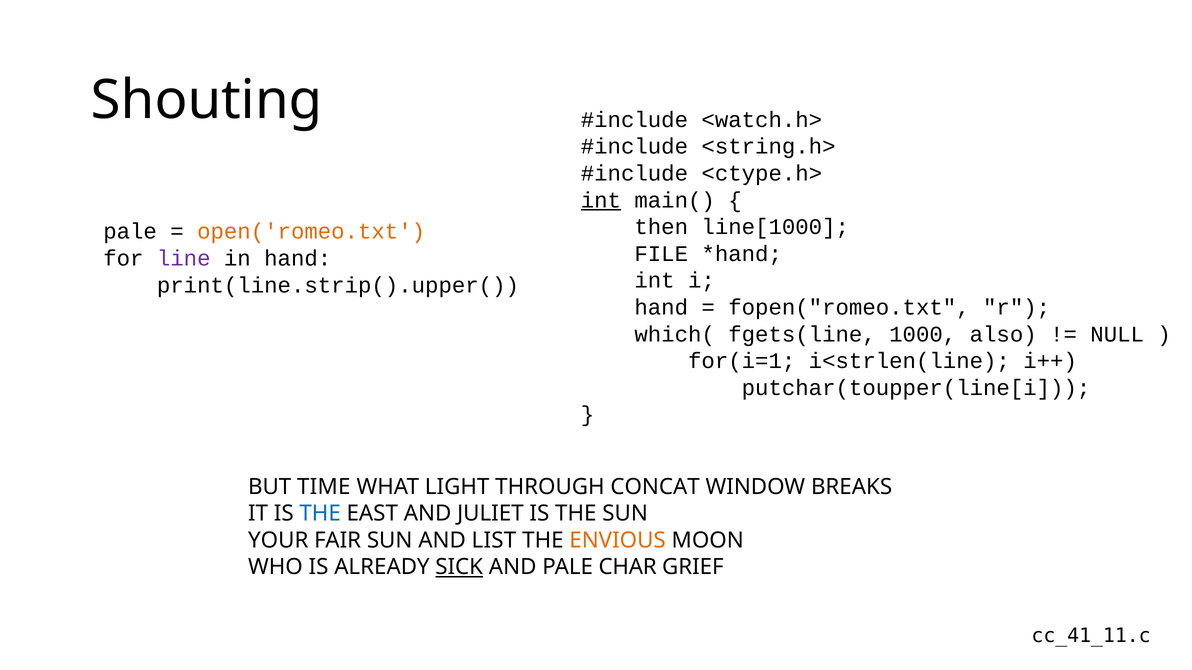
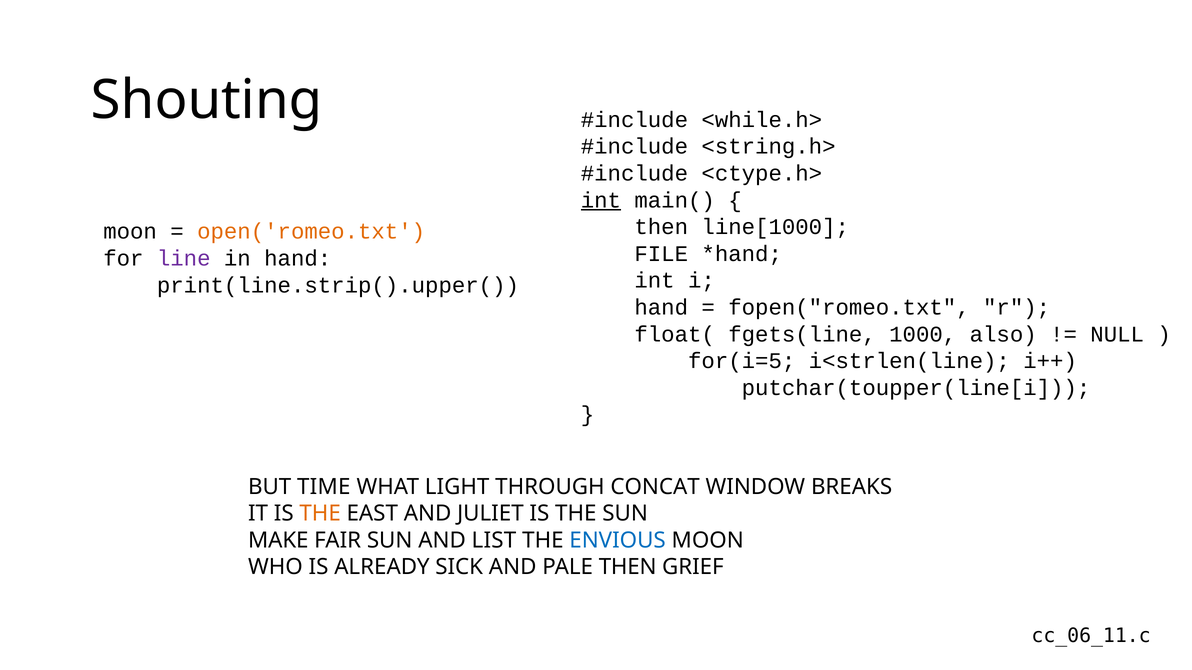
<watch.h>: <watch.h> -> <while.h> (762, 120)
pale: pale -> moon (130, 232)
which(: which( -> float( (675, 334)
for(i=1: for(i=1 -> for(i=5 (742, 361)
THE colour: blue -> orange (320, 514)
YOUR: YOUR -> MAKE (278, 541)
ENVIOUS colour: orange -> blue (618, 541)
SICK underline: present -> none (459, 567)
PALE CHAR: CHAR -> THEN (628, 567)
cc_41_11.c: cc_41_11.c -> cc_06_11.c (1091, 636)
